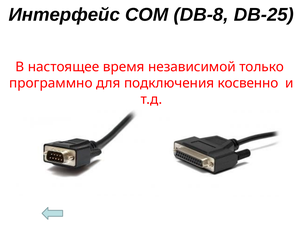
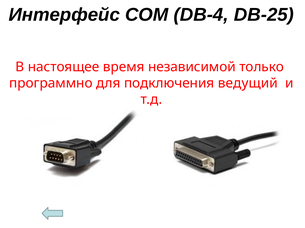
DB-8: DB-8 -> DB-4 (201, 15)
косвенно: косвенно -> ведущий (248, 83)
